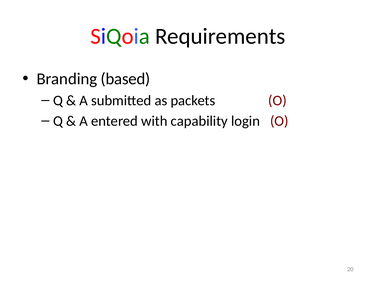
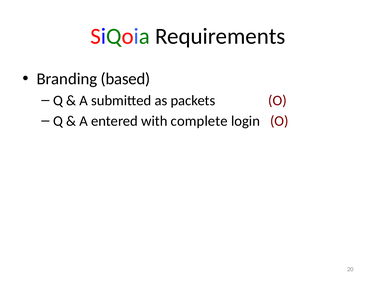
capability: capability -> complete (199, 121)
